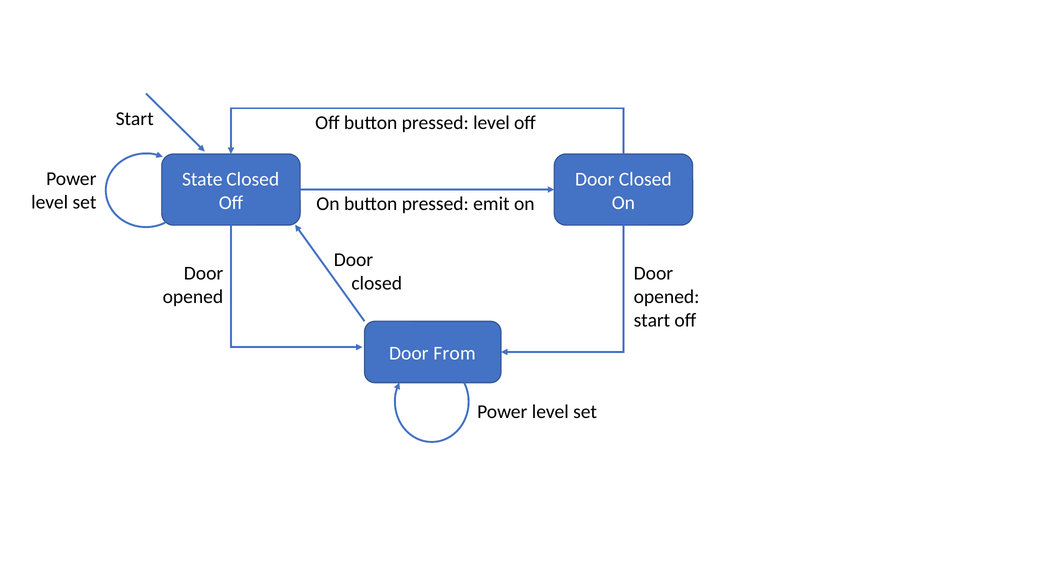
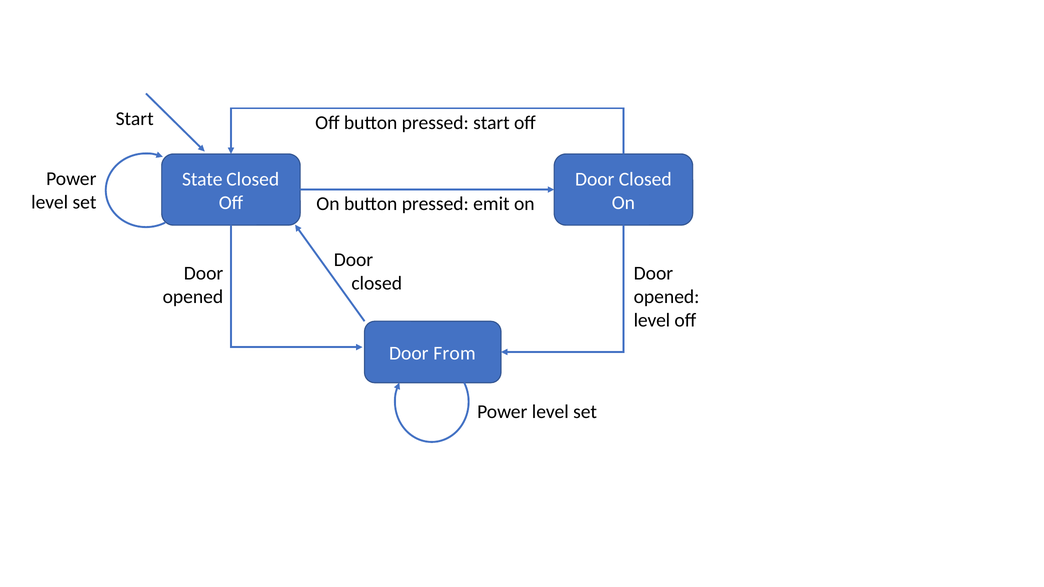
pressed level: level -> start (491, 123)
start: start -> level (652, 320)
